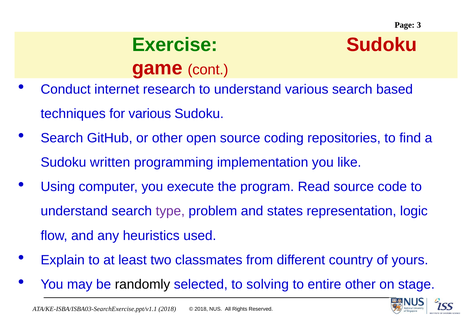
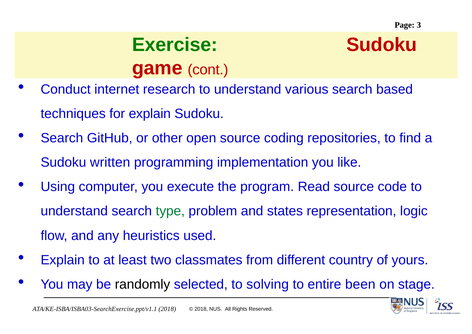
for various: various -> explain (150, 114)
type colour: purple -> green (170, 211)
entire other: other -> been (360, 284)
